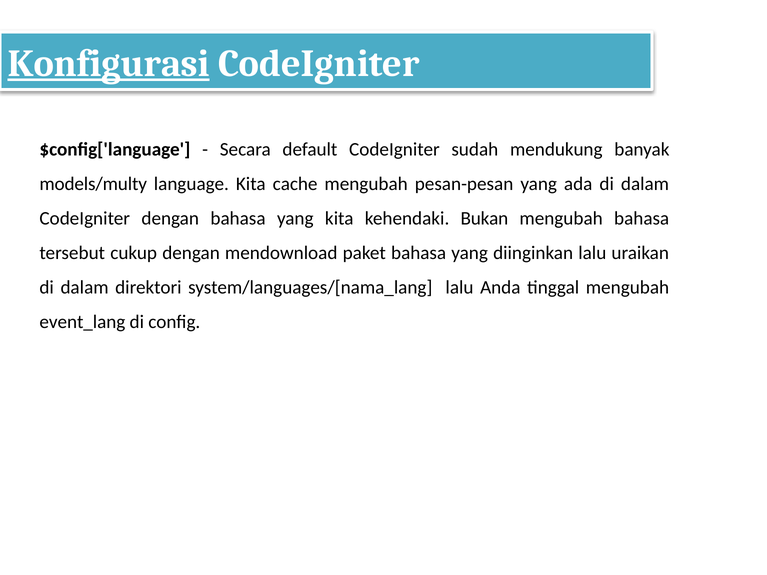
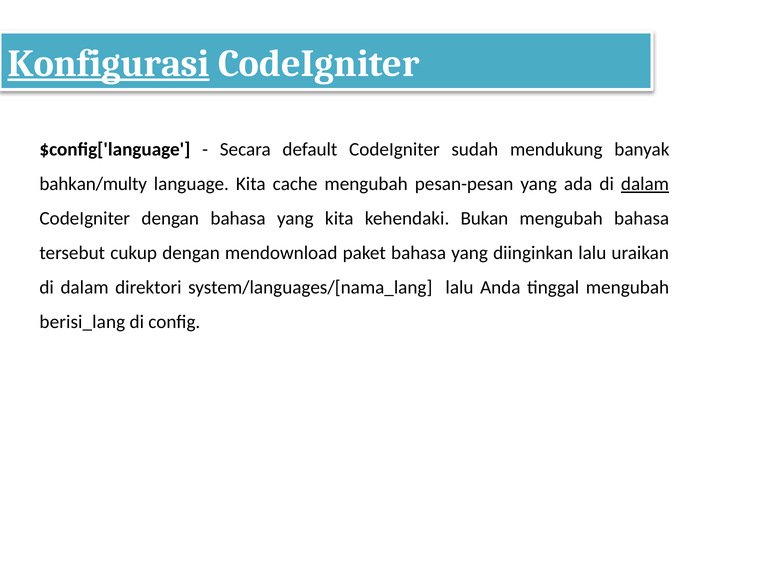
models/multy: models/multy -> bahkan/multy (93, 184)
dalam underline: none -> present (645, 184)
event_lang: event_lang -> berisi_lang (82, 322)
